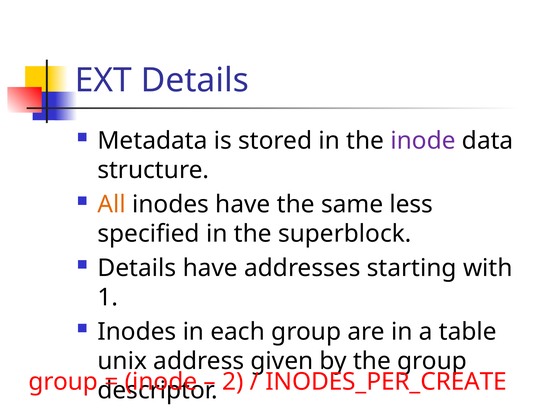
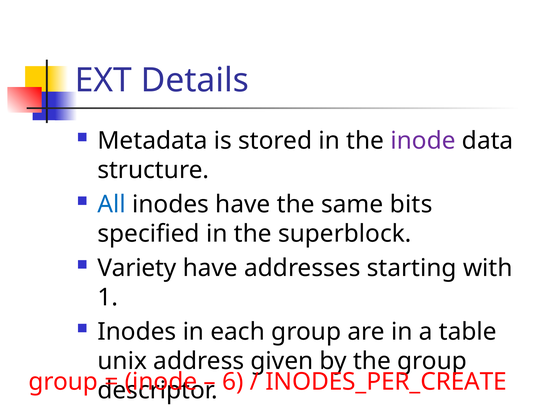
All colour: orange -> blue (112, 204)
less: less -> bits (411, 204)
Details: Details -> Variety (137, 268)
2: 2 -> 6 (233, 382)
